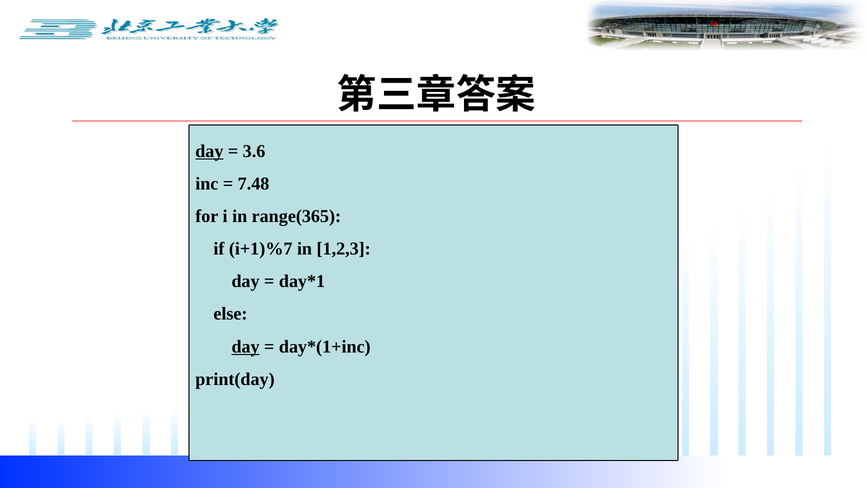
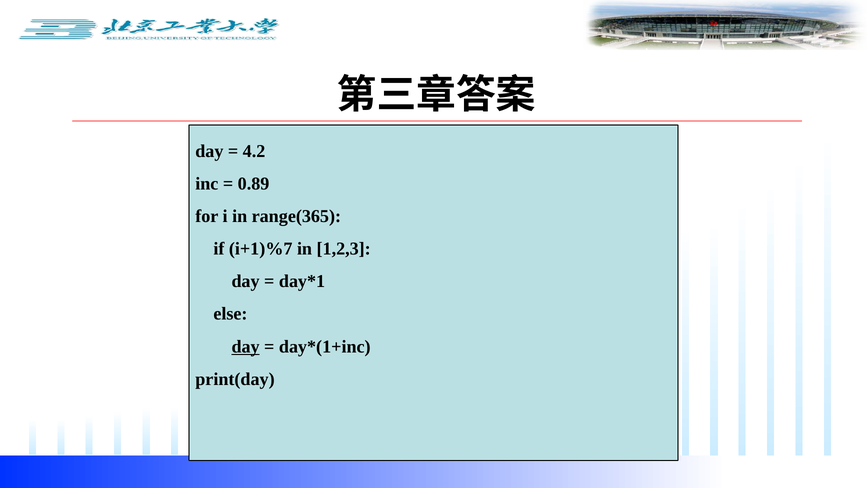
day underline: present -> none (209, 151)
3.6: 3.6 -> 4.2 (254, 151)
7.48: 7.48 -> 0.89 (254, 184)
